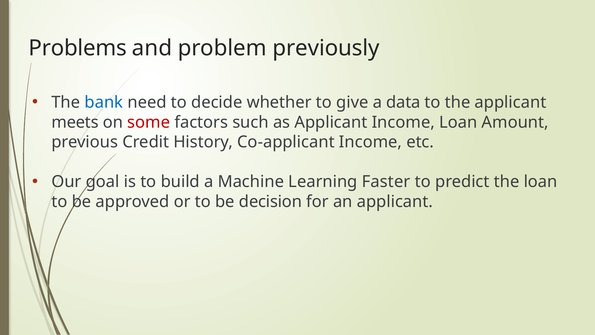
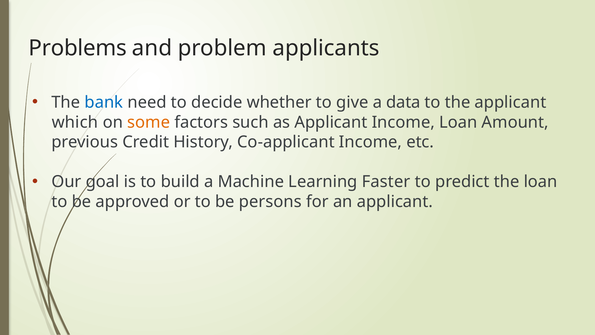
previously: previously -> applicants (326, 48)
meets: meets -> which (75, 122)
some colour: red -> orange (149, 122)
decision: decision -> persons (270, 202)
